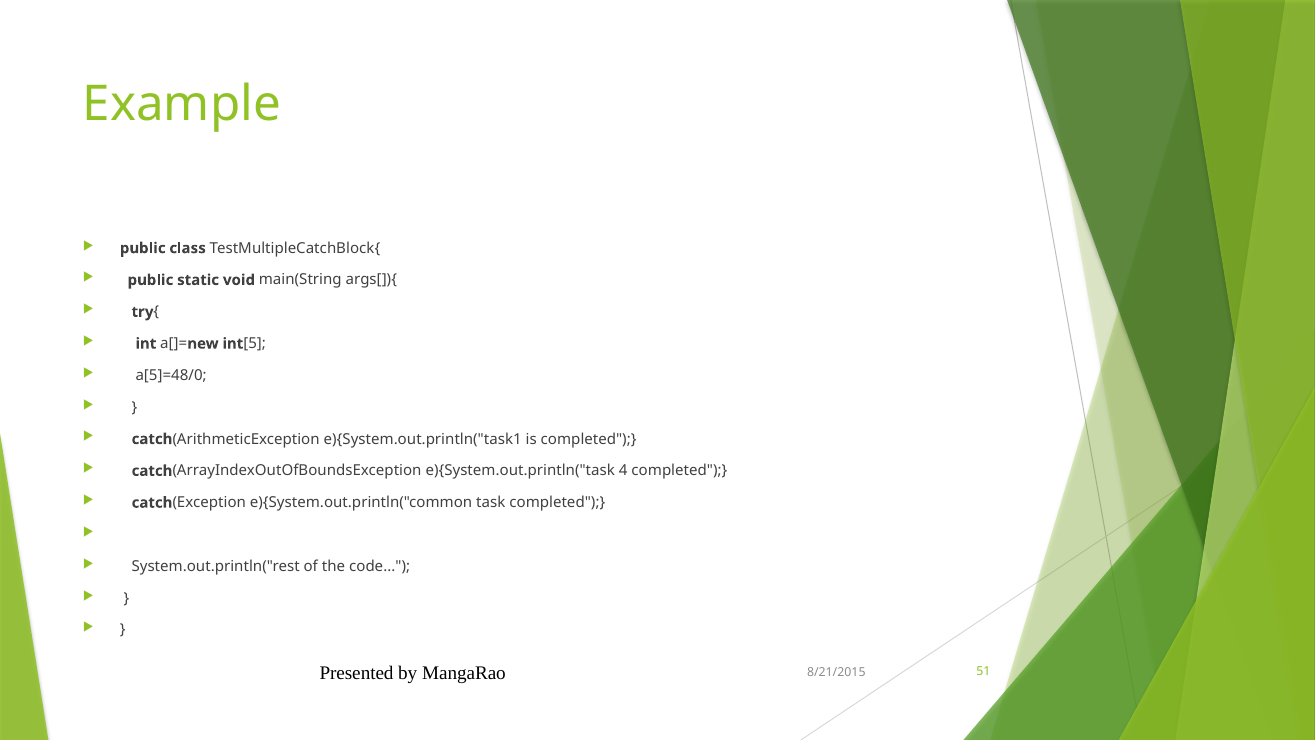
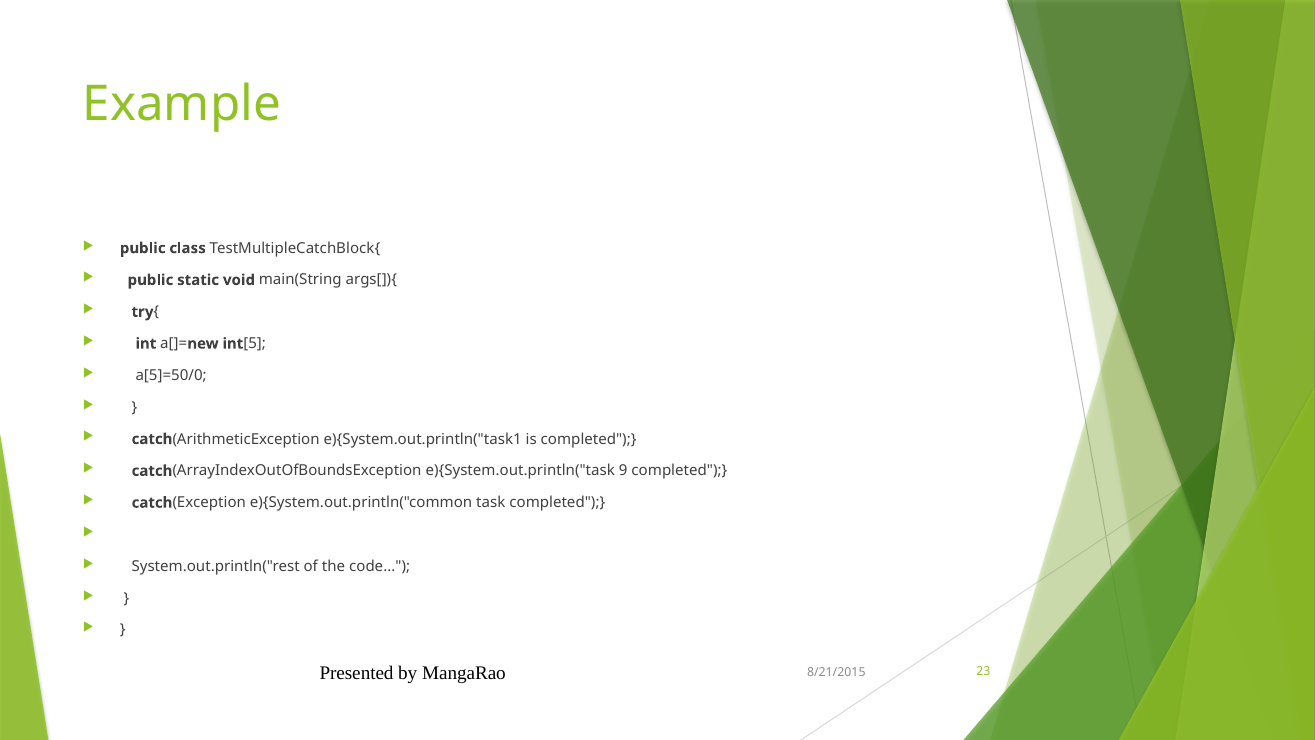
a[5]=48/0: a[5]=48/0 -> a[5]=50/0 (171, 375)
4: 4 -> 9 (623, 471)
51: 51 -> 23 (983, 671)
